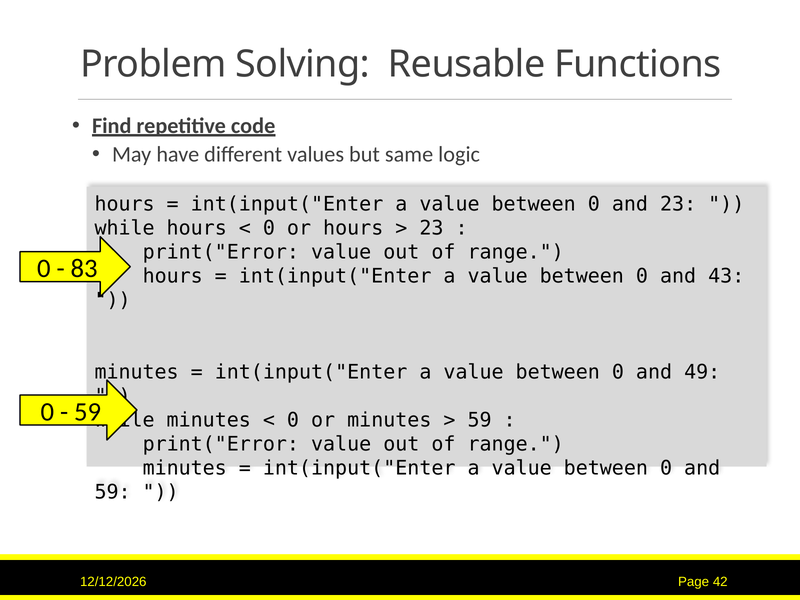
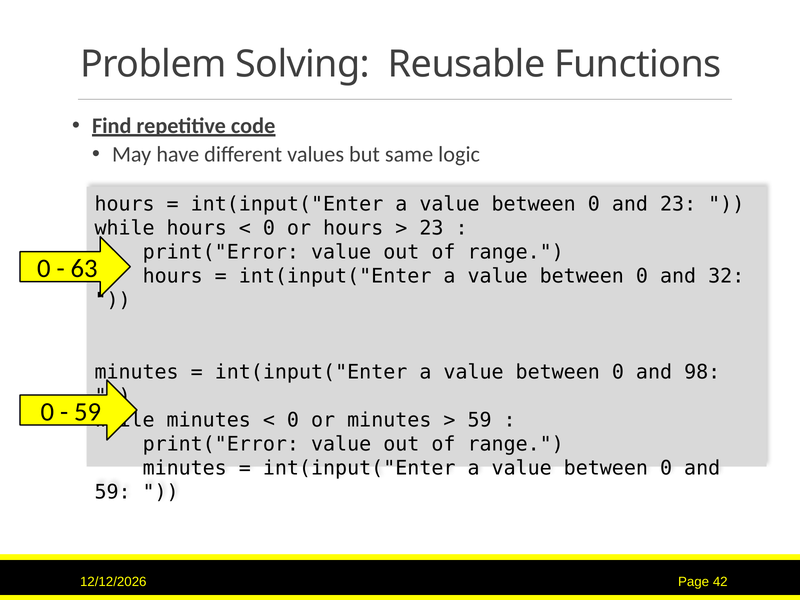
83: 83 -> 63 (84, 269)
43: 43 -> 32 (726, 276)
49: 49 -> 98 (702, 372)
